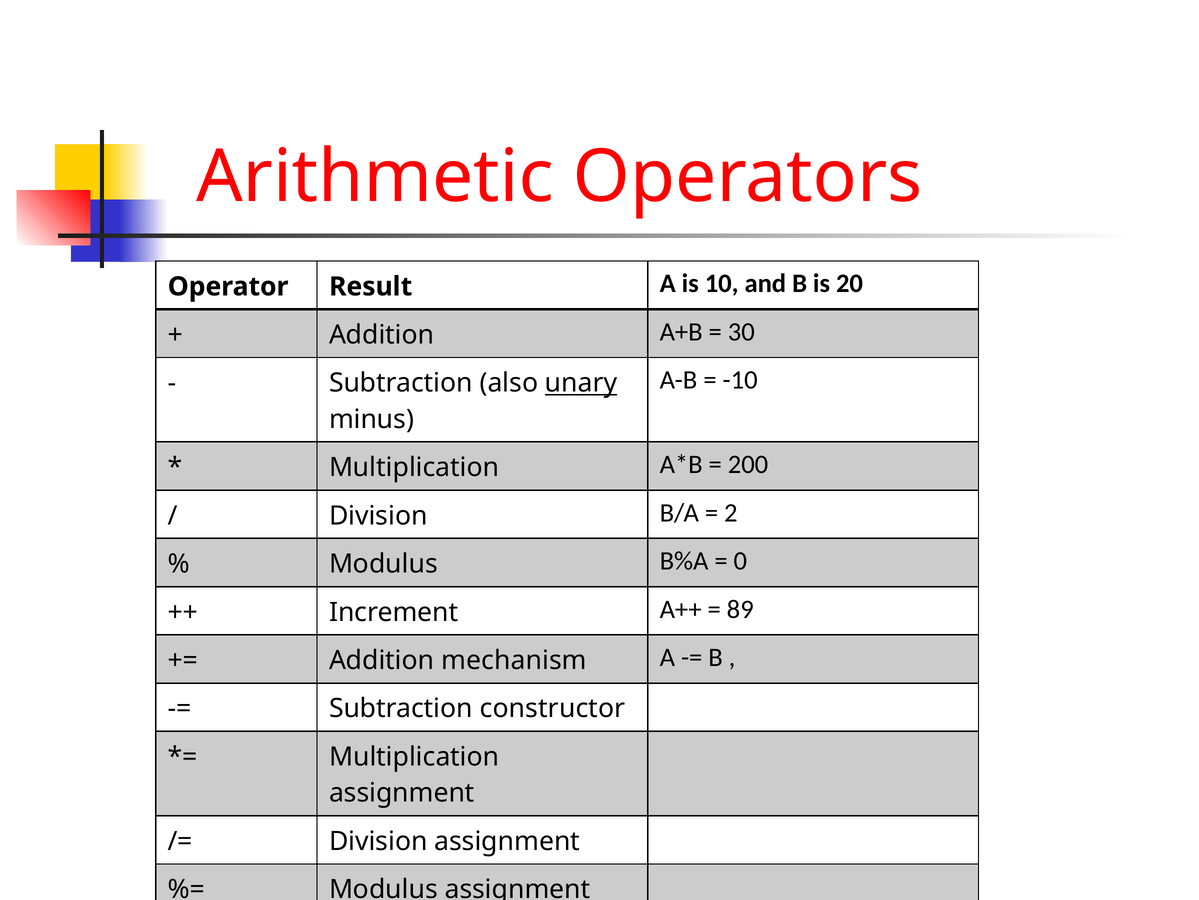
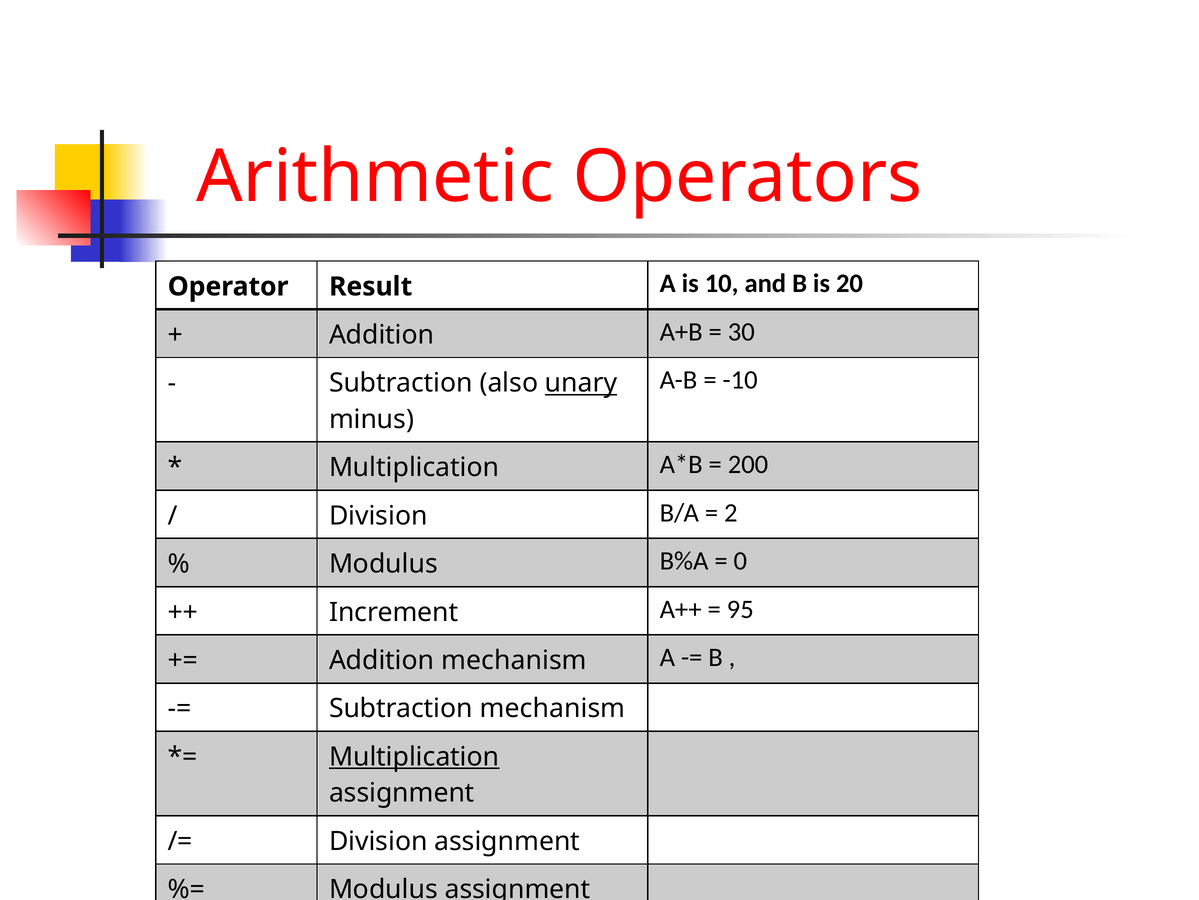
89: 89 -> 95 (740, 609)
Subtraction constructor: constructor -> mechanism (553, 708)
Multiplication underline: none -> present (414, 756)
